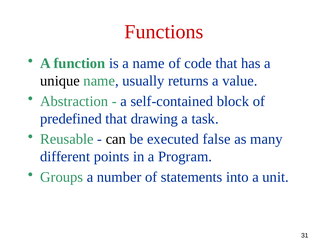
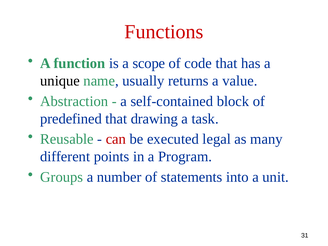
a name: name -> scope (149, 63)
can colour: black -> red (116, 139)
false: false -> legal (217, 139)
